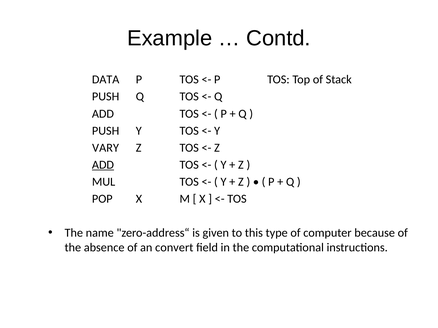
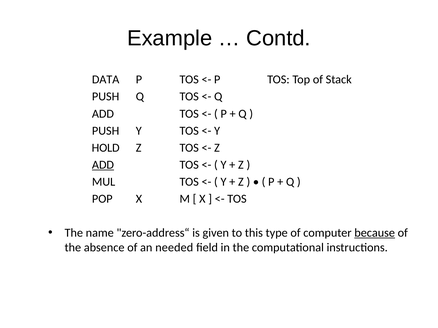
VARY: VARY -> HOLD (106, 148)
because underline: none -> present (375, 233)
convert: convert -> needed (174, 248)
